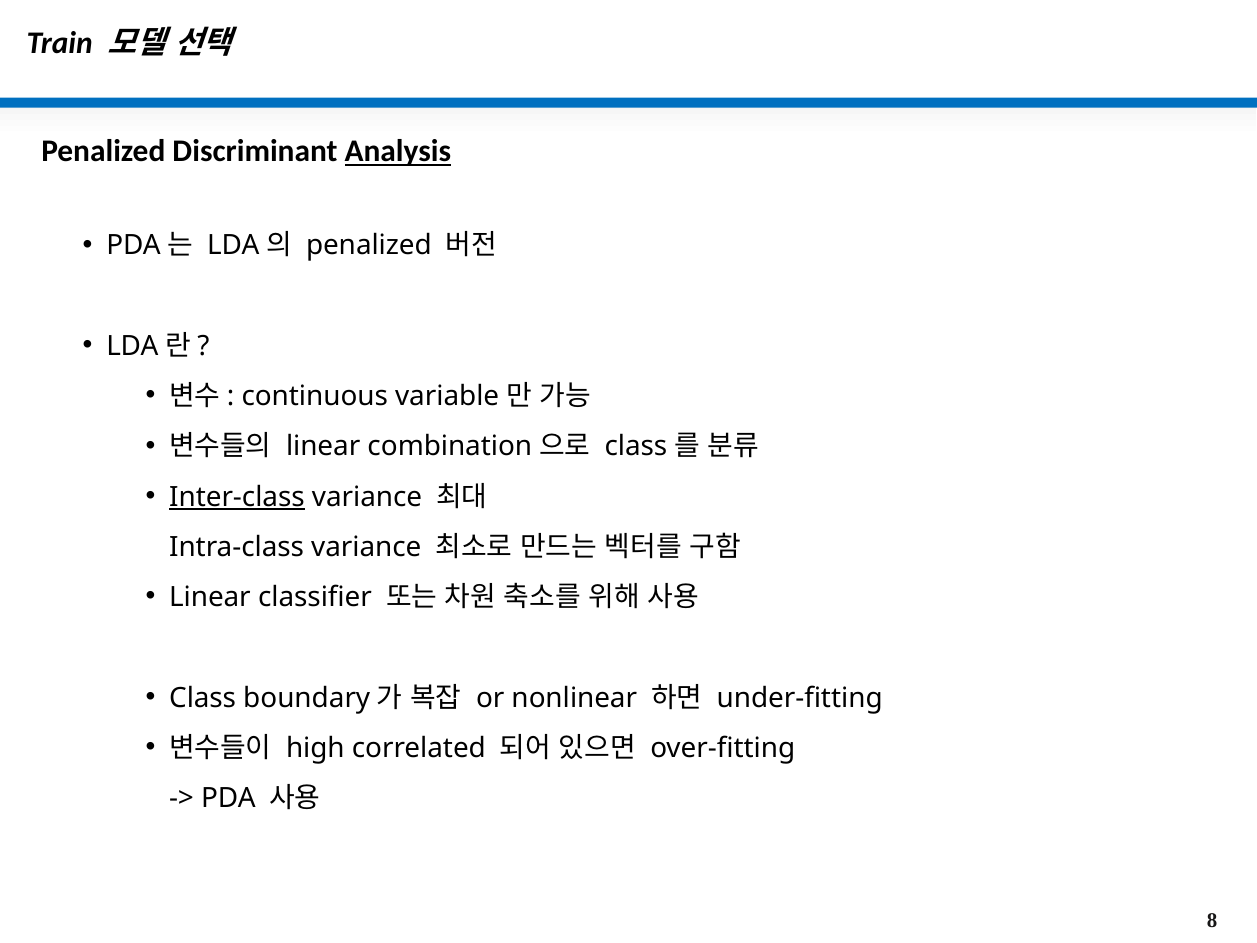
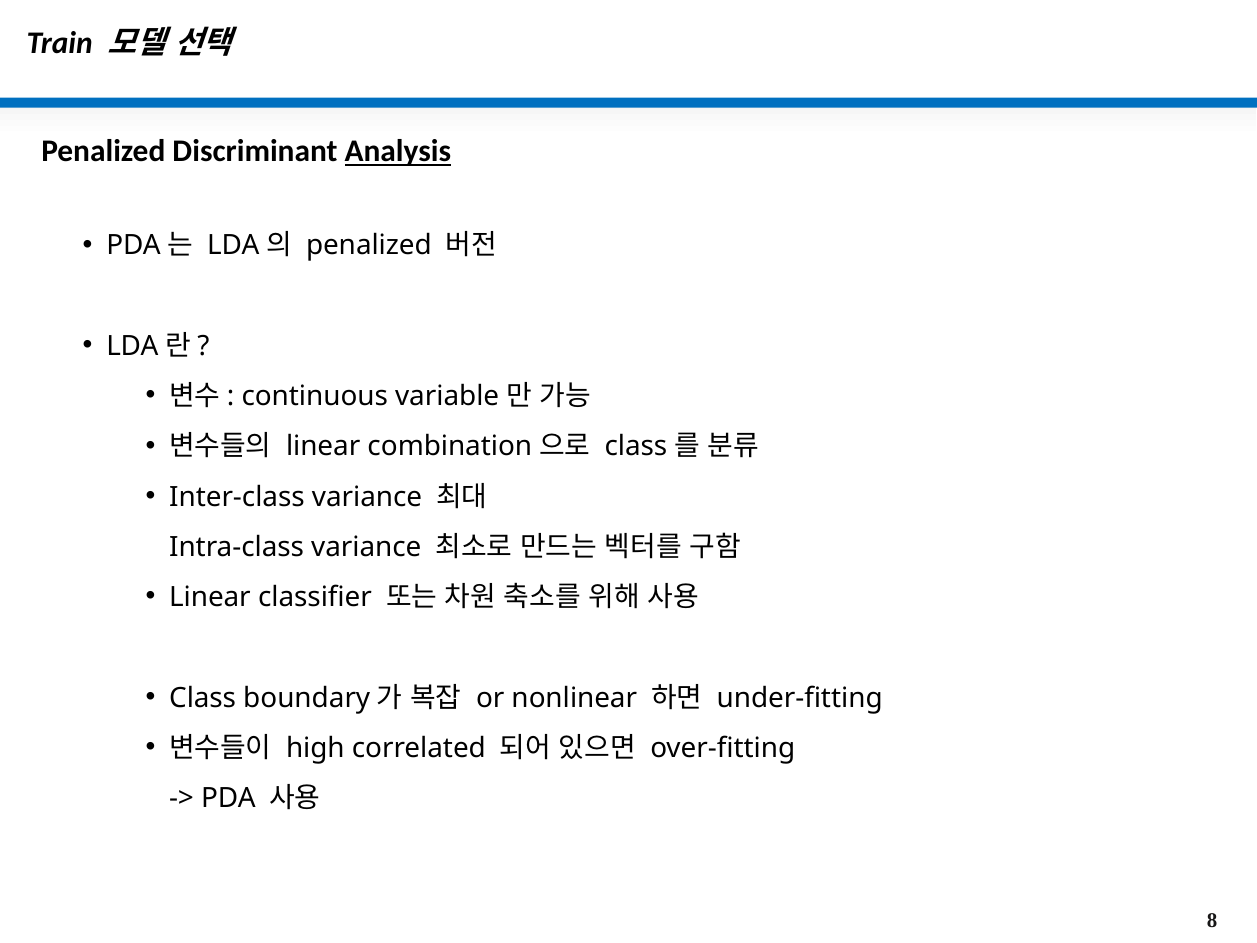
Inter-class underline: present -> none (237, 497)
